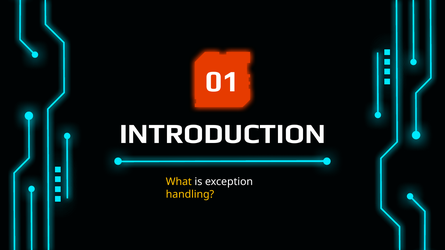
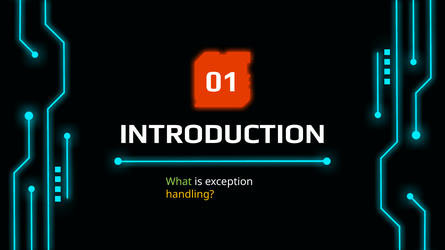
What colour: yellow -> light green (179, 182)
